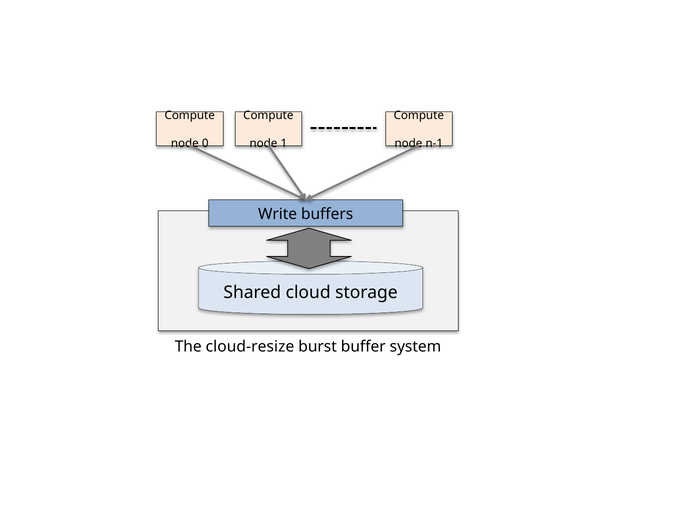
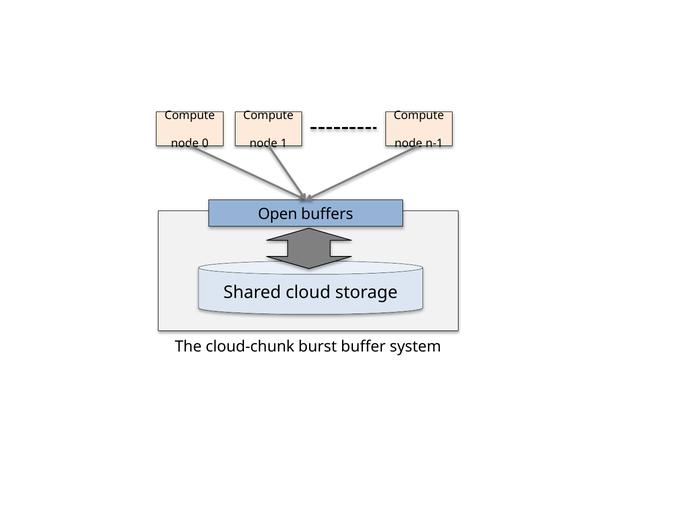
Write: Write -> Open (278, 214)
cloud-resize: cloud-resize -> cloud-chunk (250, 347)
